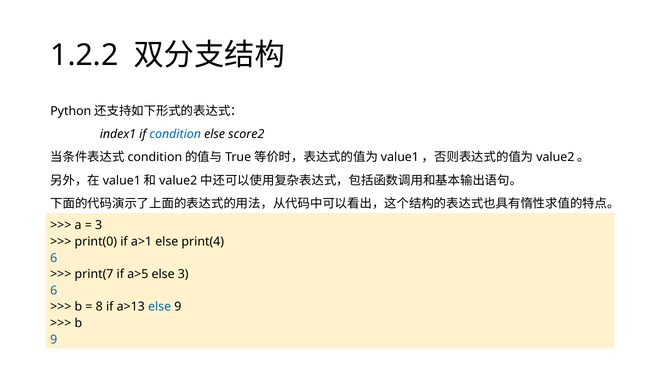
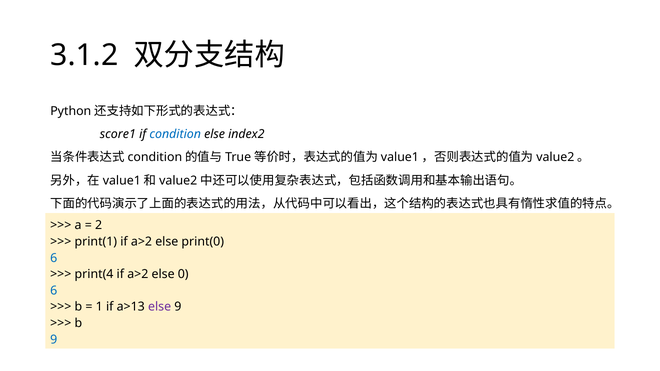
1.2.2: 1.2.2 -> 3.1.2 (84, 55)
index1: index1 -> score1 (118, 134)
score2: score2 -> index2 (246, 134)
3: 3 -> 2 (99, 225)
print(0: print(0 -> print(1 (96, 242)
a>1: a>1 -> a>2 (142, 242)
print(4: print(4 -> print(0 (203, 242)
print(7: print(7 -> print(4 (94, 274)
a>5: a>5 -> a>2 (138, 274)
else 3: 3 -> 0 (183, 274)
8: 8 -> 1 (99, 307)
else colour: blue -> purple (160, 307)
